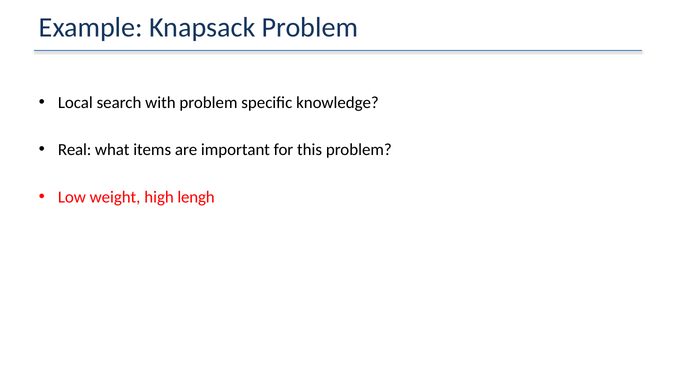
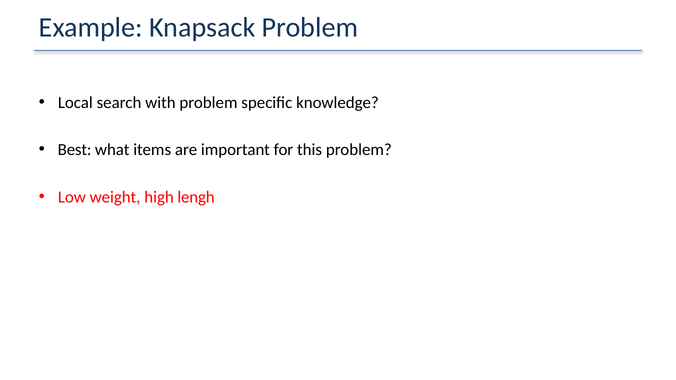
Real: Real -> Best (75, 150)
